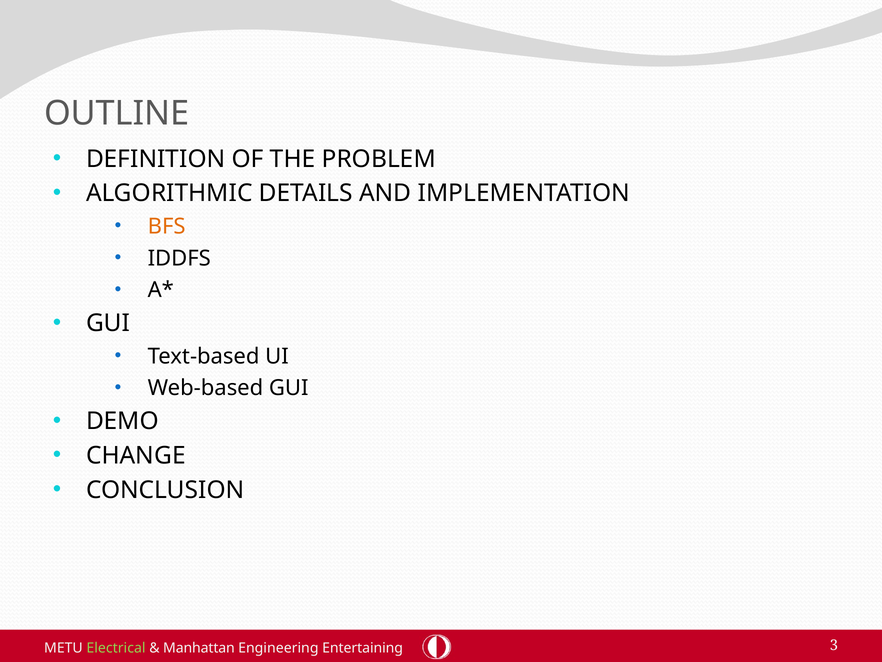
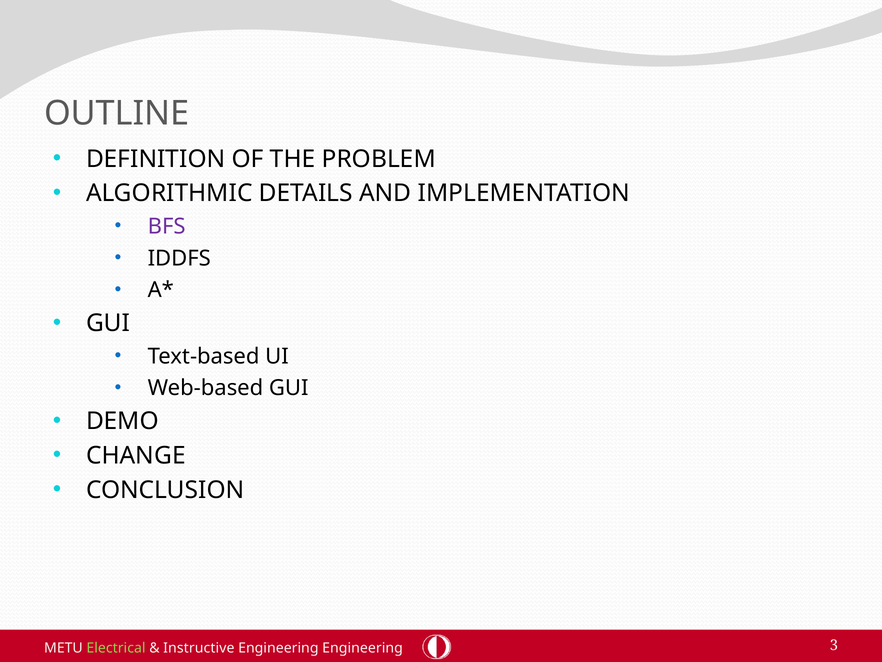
BFS colour: orange -> purple (167, 226)
Manhattan: Manhattan -> Instructive (199, 647)
Engineering Entertaining: Entertaining -> Engineering (363, 647)
